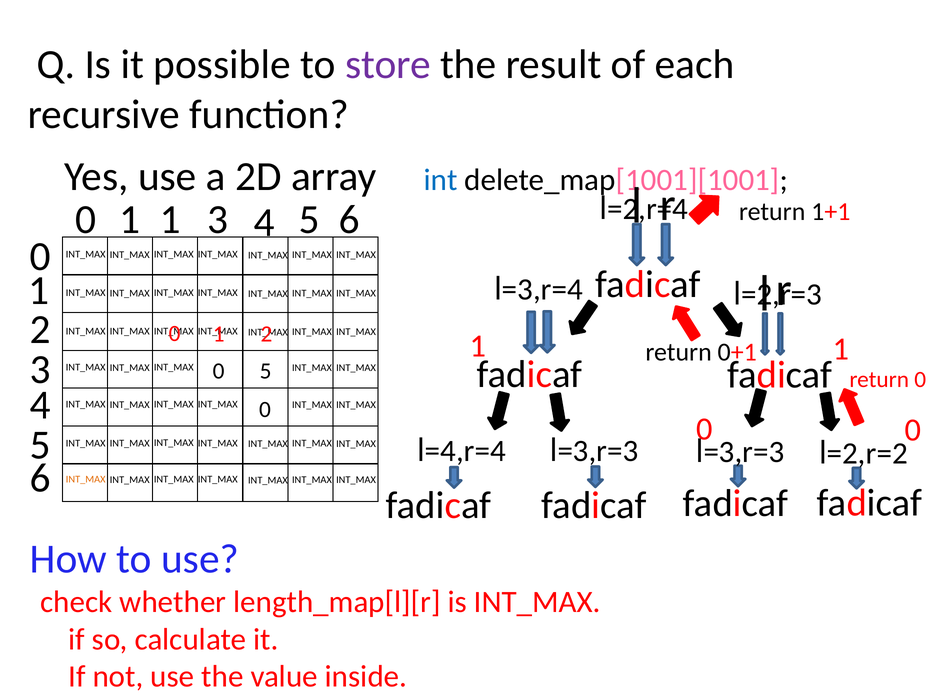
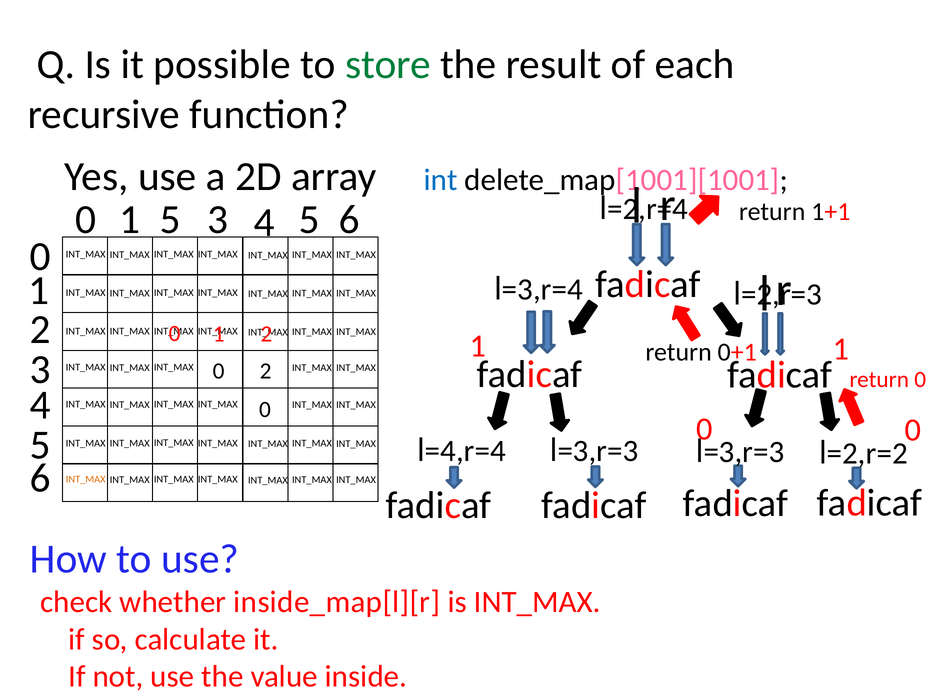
store colour: purple -> green (388, 65)
1: 1 -> 5 (170, 219)
0 5: 5 -> 2 (266, 371)
length_map[l][r: length_map[l][r -> inside_map[l][r (337, 602)
